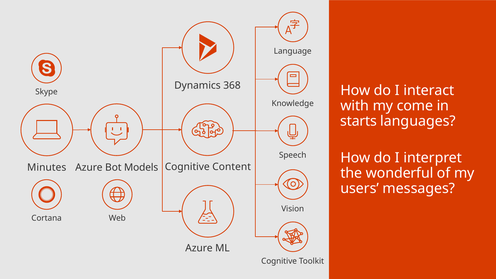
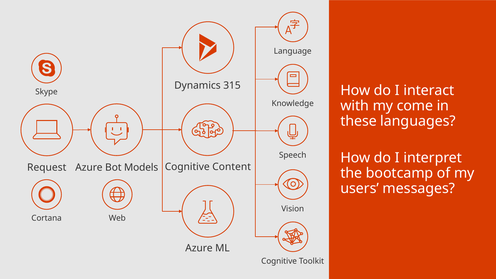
368: 368 -> 315 (232, 85)
starts: starts -> these (359, 121)
Minutes: Minutes -> Request (47, 168)
wonderful: wonderful -> bootcamp (400, 173)
